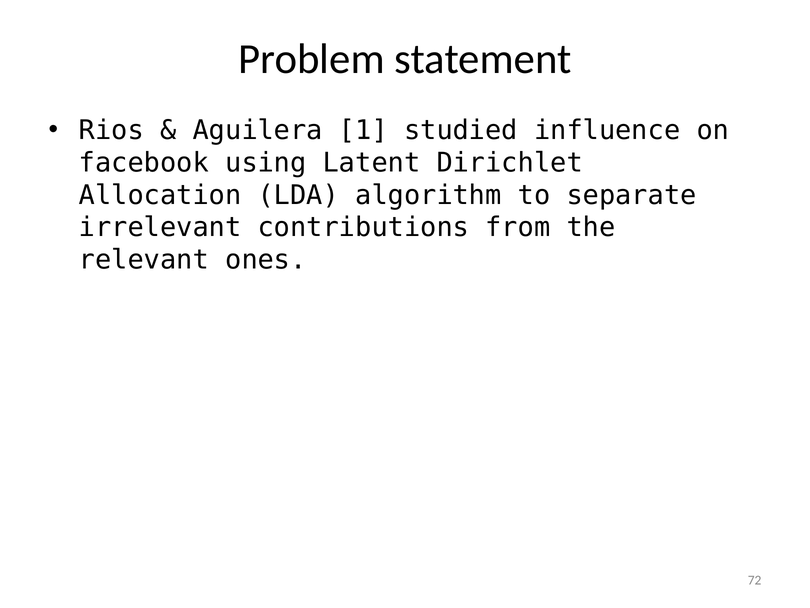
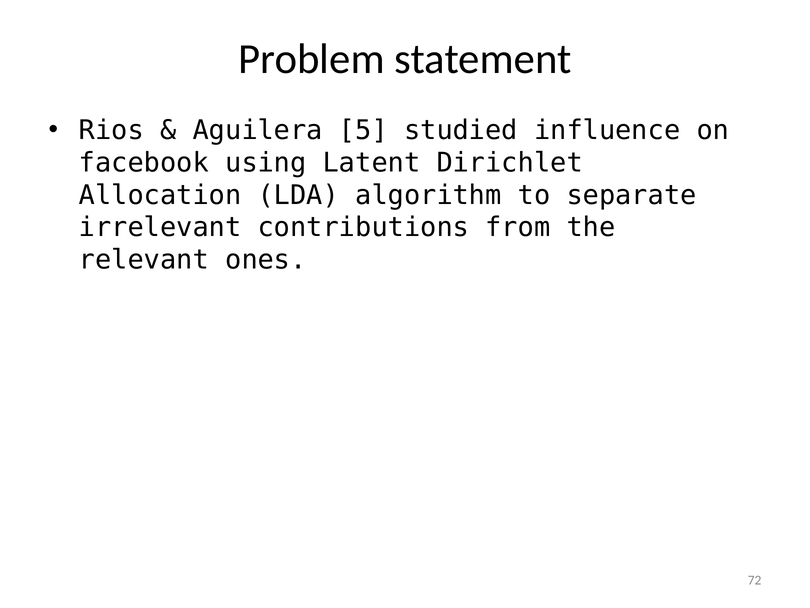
1: 1 -> 5 (363, 130)
